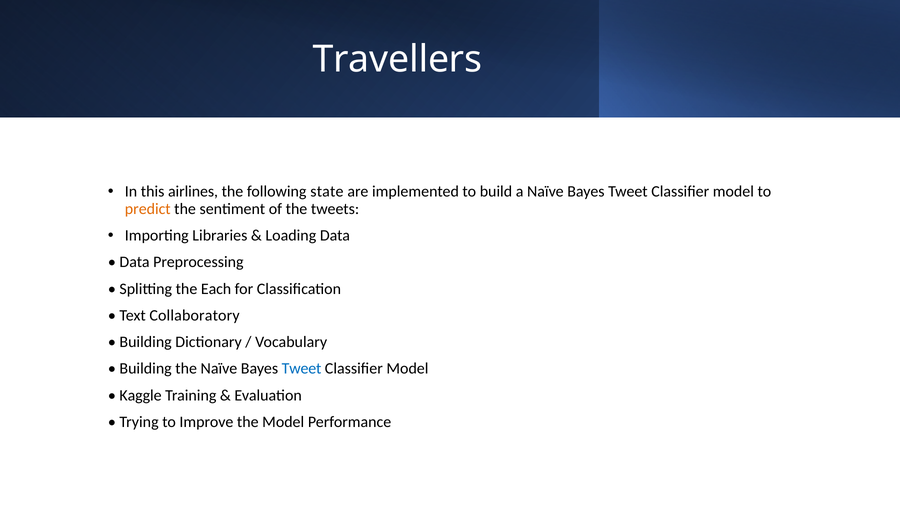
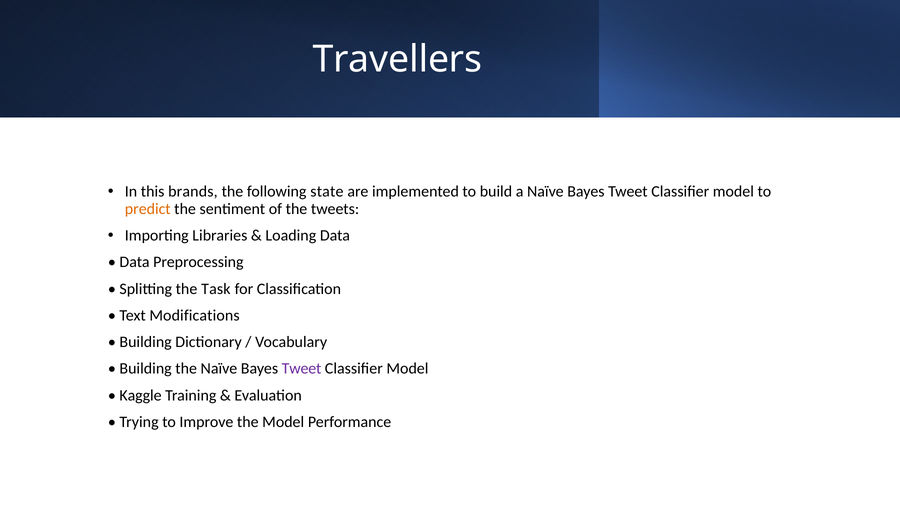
airlines: airlines -> brands (193, 192)
Each: Each -> Task (216, 289)
Collaboratory: Collaboratory -> Modifications (195, 316)
Tweet colour: blue -> purple (302, 369)
